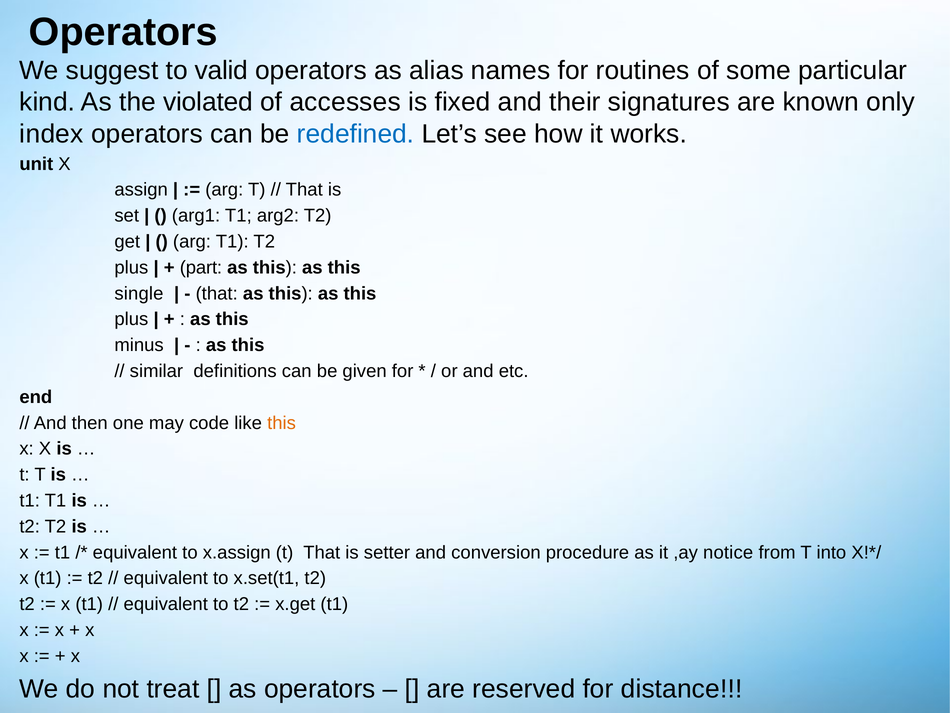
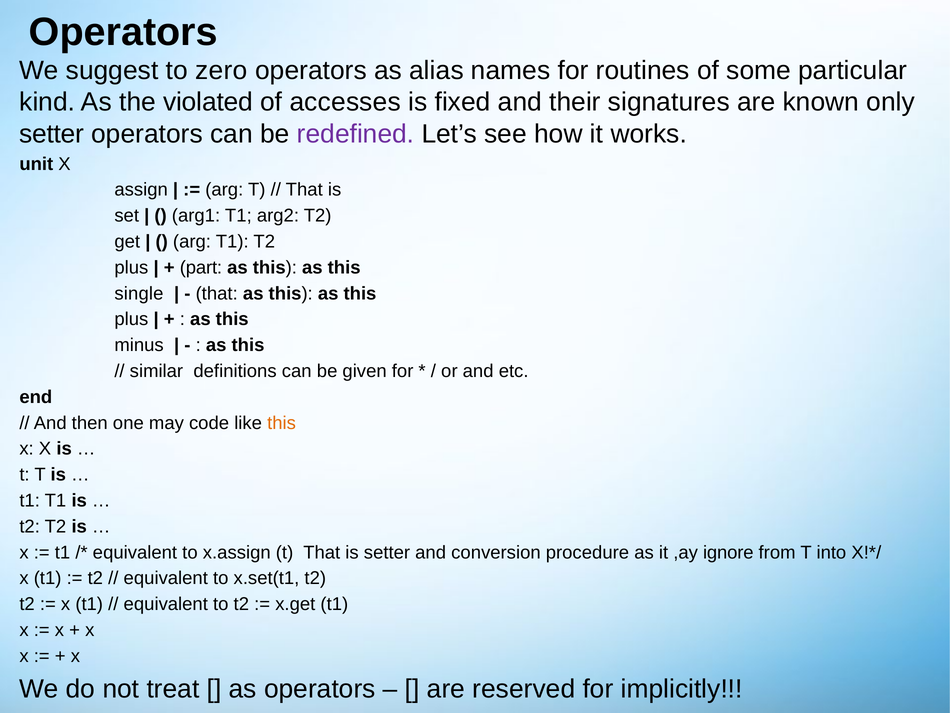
valid: valid -> zero (221, 70)
index: index -> setter (52, 134)
redefined colour: blue -> purple (356, 134)
notice: notice -> ignore (728, 552)
distance: distance -> implicitly (682, 688)
